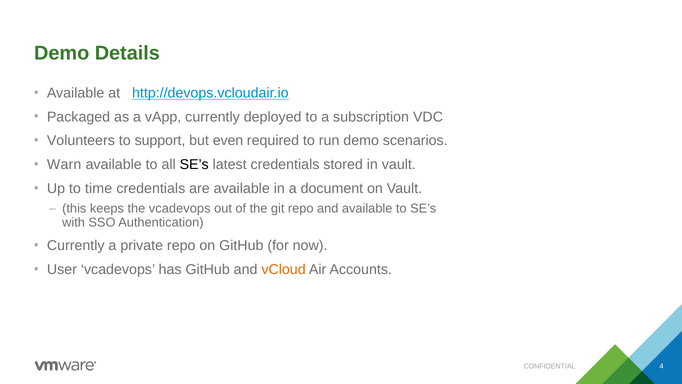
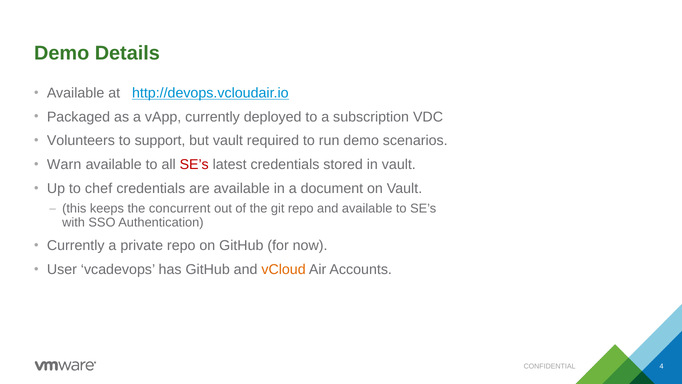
but even: even -> vault (228, 141)
SE’s colour: black -> red (194, 164)
time: time -> chef (99, 188)
the vcadevops: vcadevops -> concurrent (180, 209)
